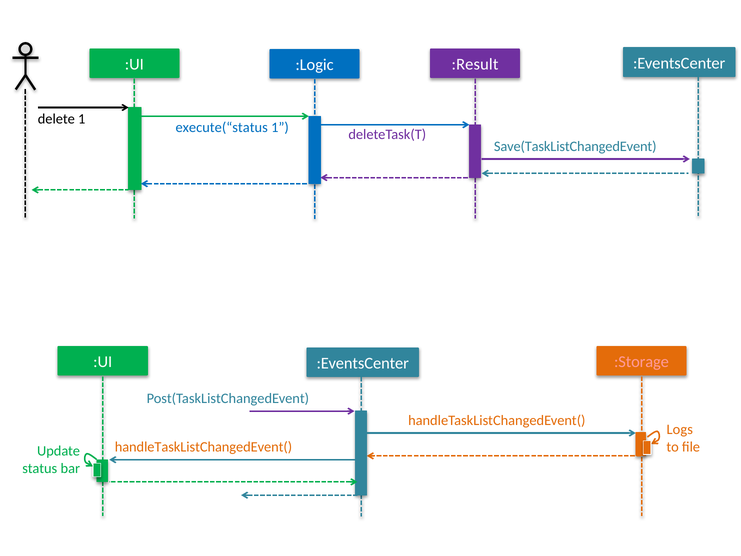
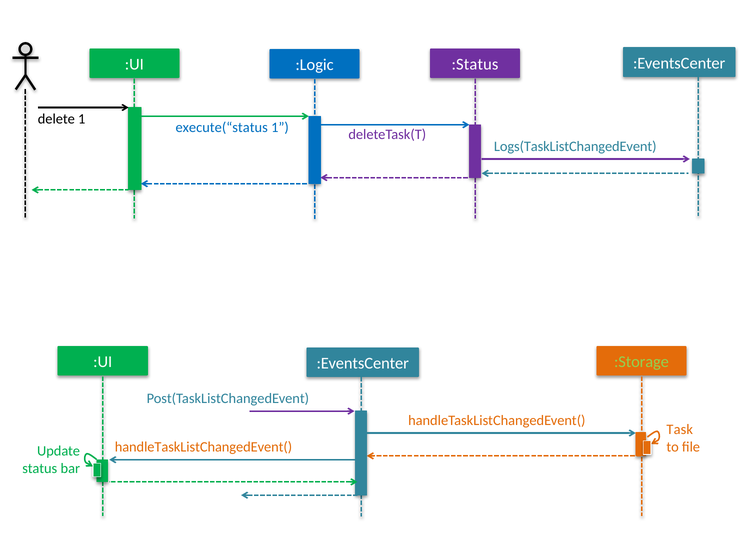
:Result: :Result -> :Status (475, 64)
Save(TaskListChangedEvent: Save(TaskListChangedEvent -> Logs(TaskListChangedEvent (575, 146)
:Storage colour: pink -> light green (641, 362)
Logs: Logs -> Task (680, 429)
